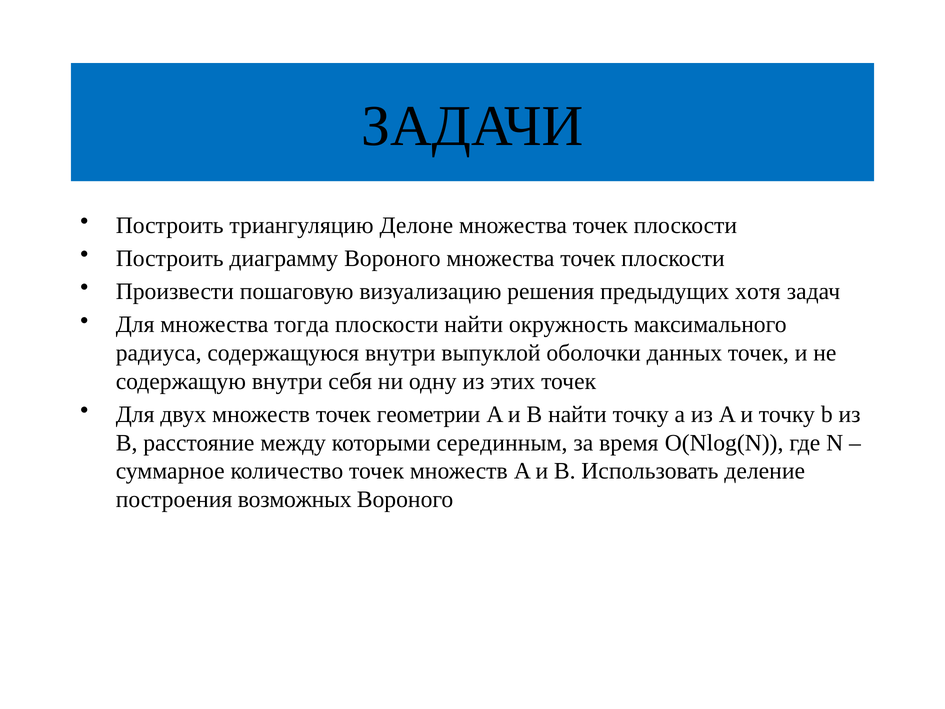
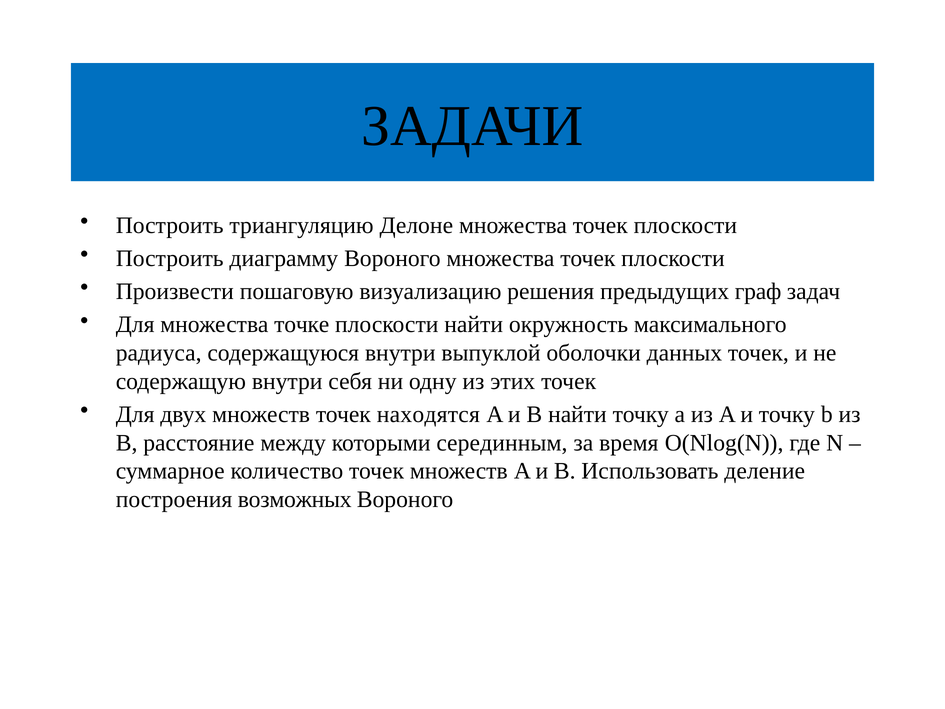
хотя: хотя -> граф (758, 291)
тогда: тогда -> точке (302, 325)
геометрии: геометрии -> находятся (428, 414)
